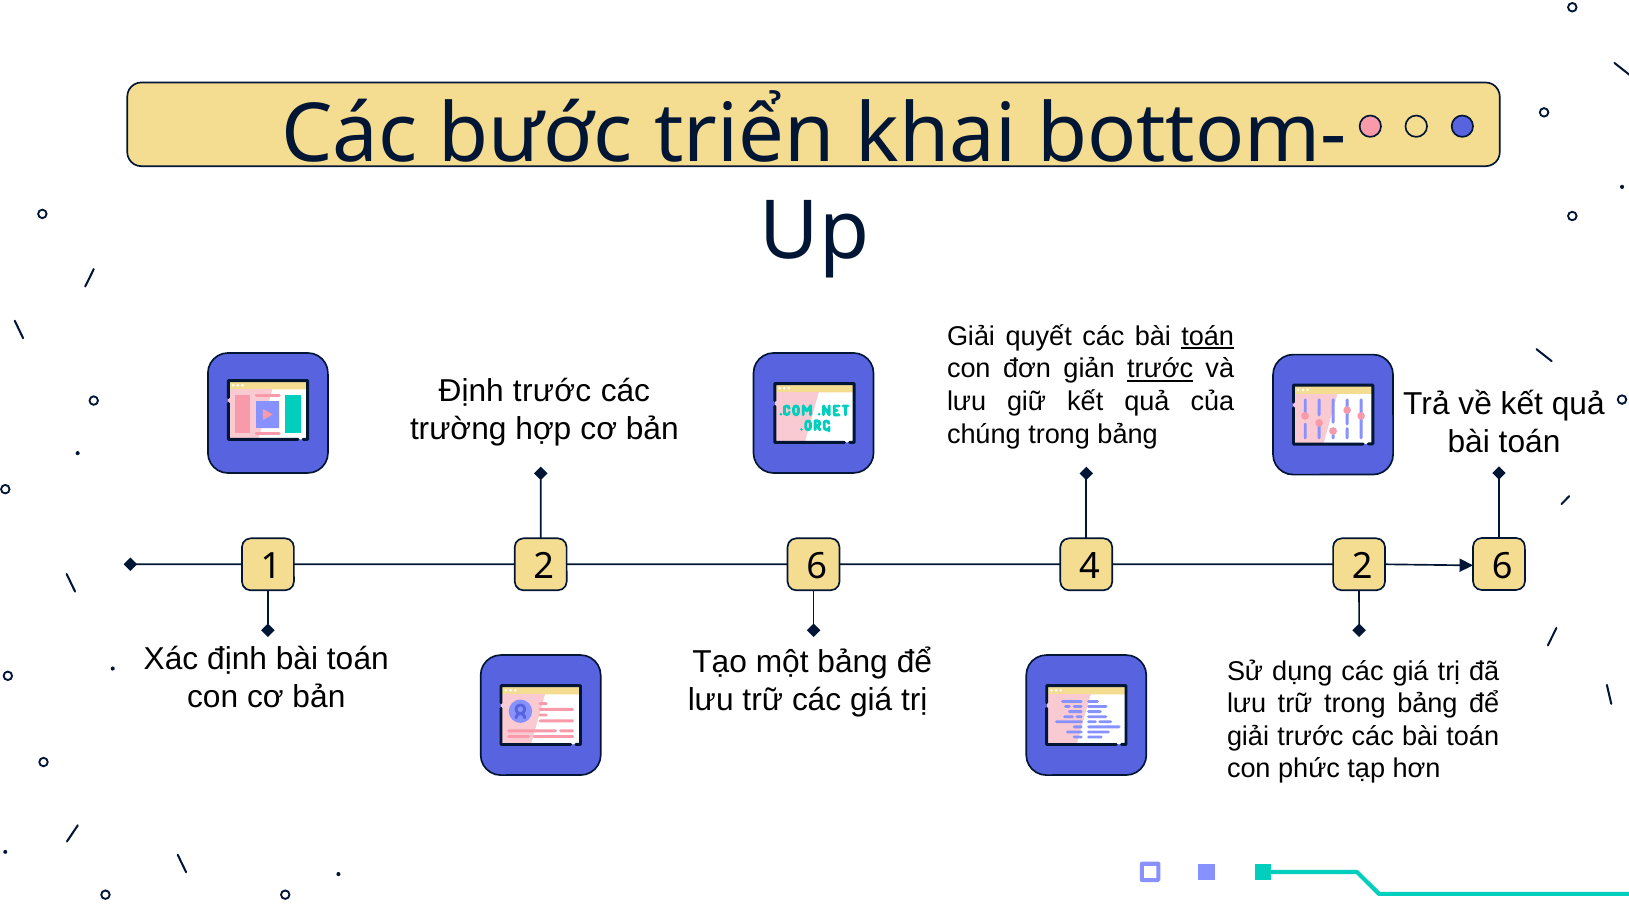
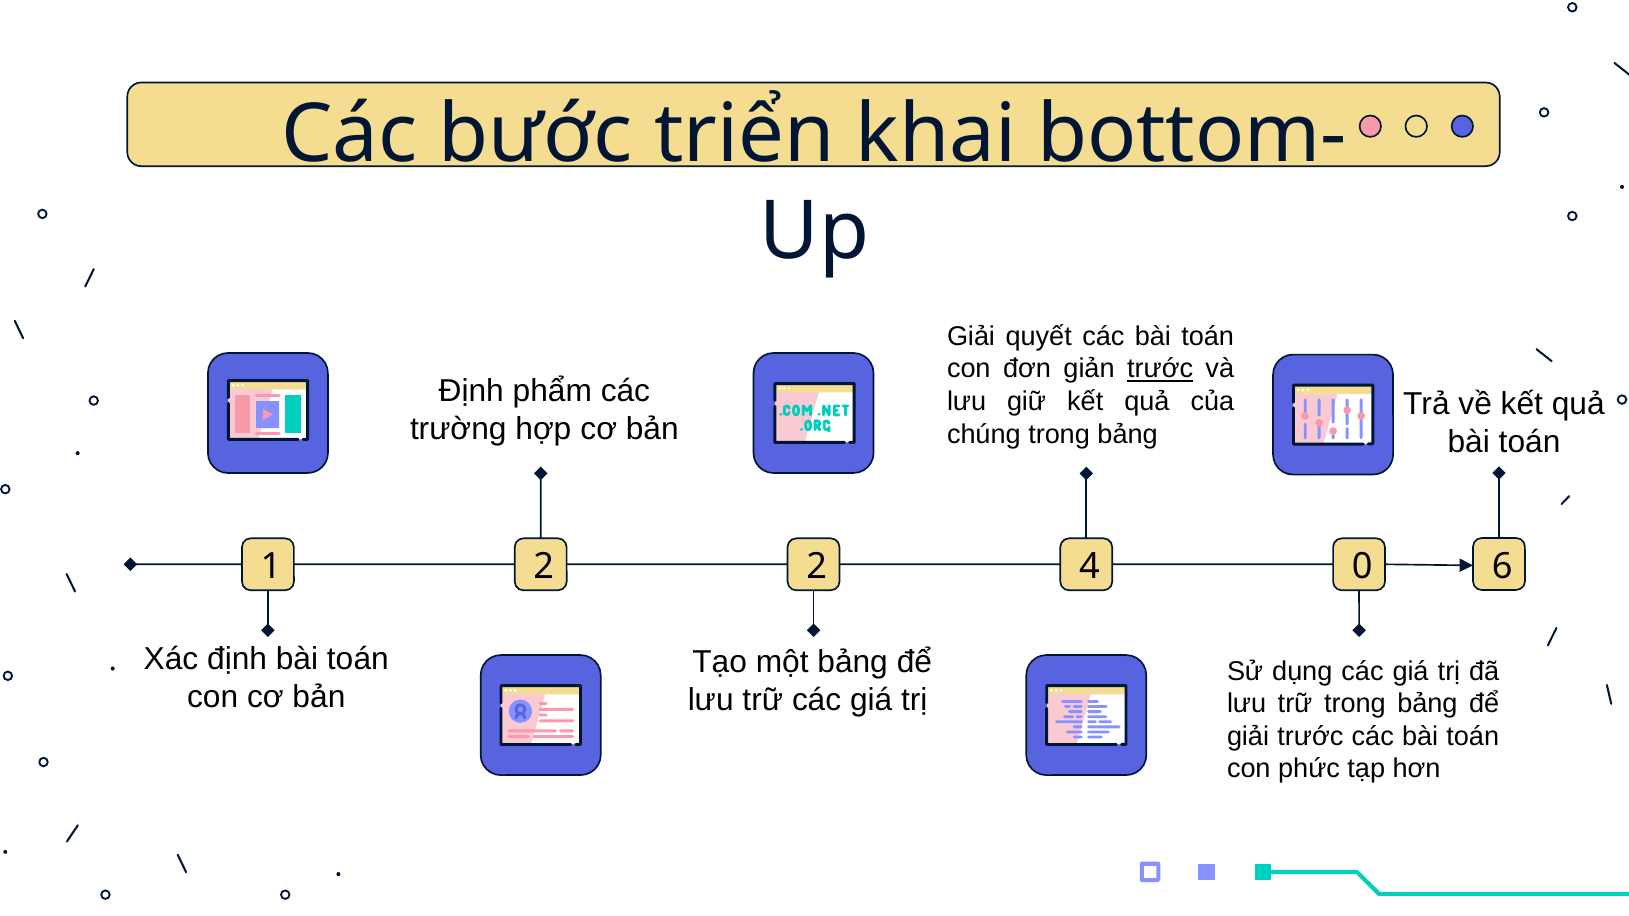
toán underline: present -> none (1208, 337)
Định trước: trước -> phẩm (552, 391)
1 2 6: 6 -> 2 (817, 567)
4 2: 2 -> 0 (1362, 567)
